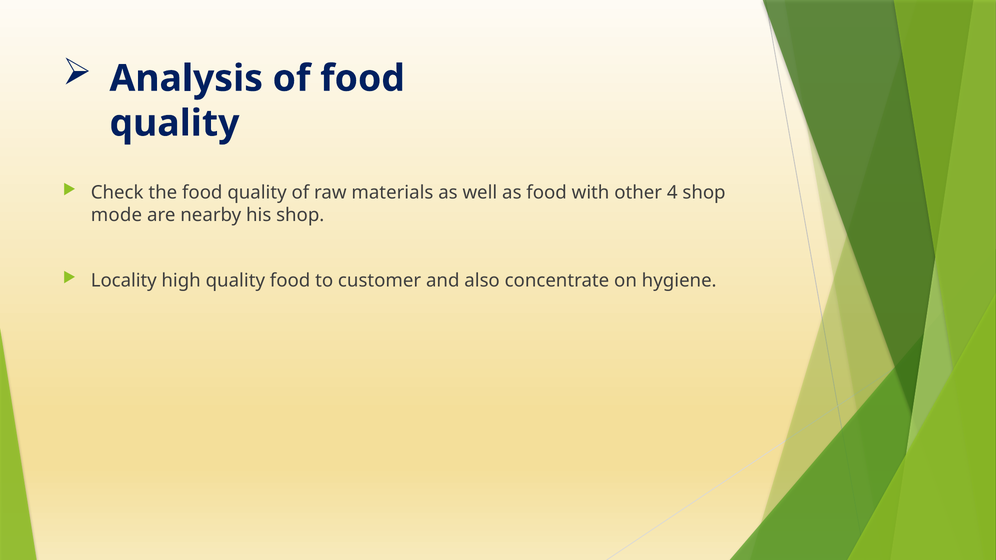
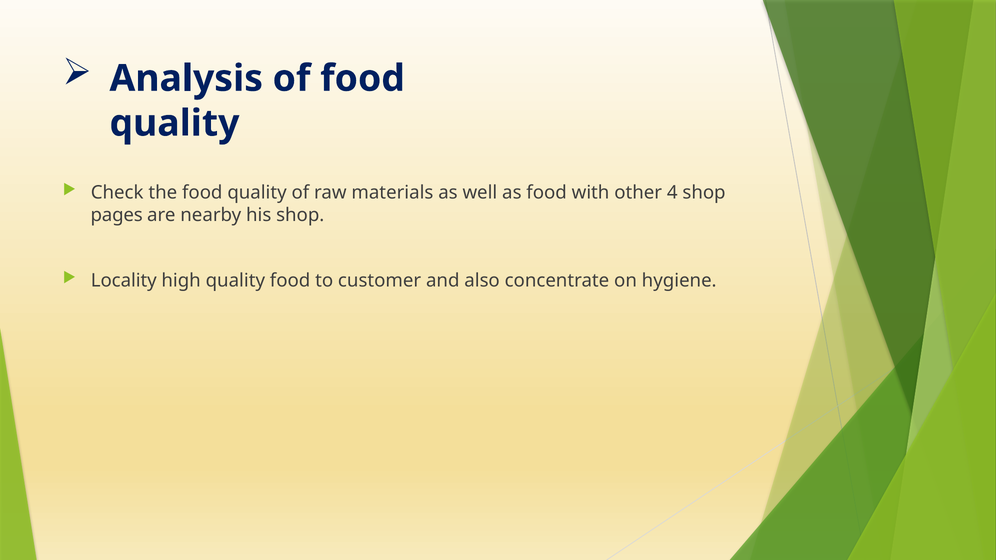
mode: mode -> pages (117, 215)
